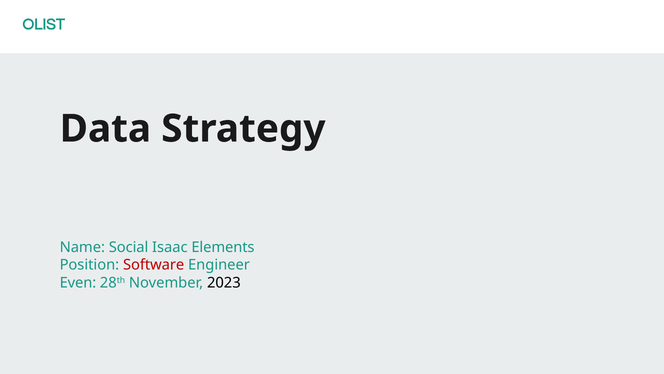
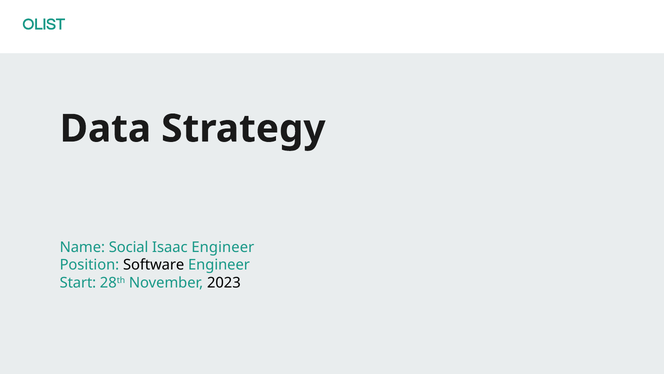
Isaac Elements: Elements -> Engineer (223, 247)
Software colour: red -> black (154, 265)
Even: Even -> Start (78, 282)
